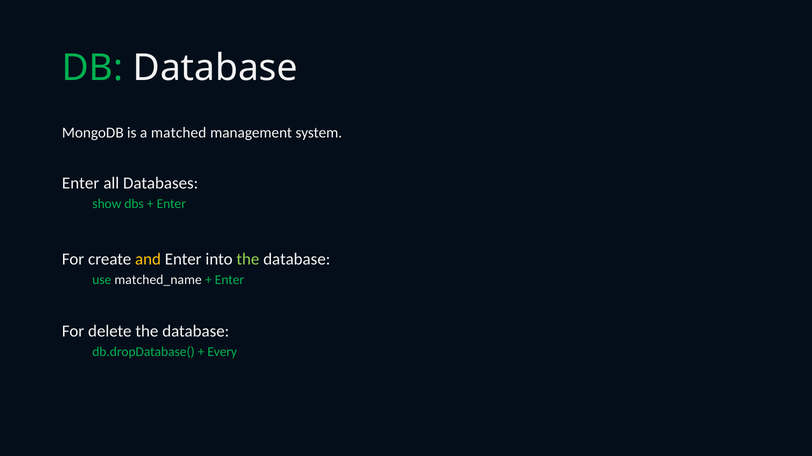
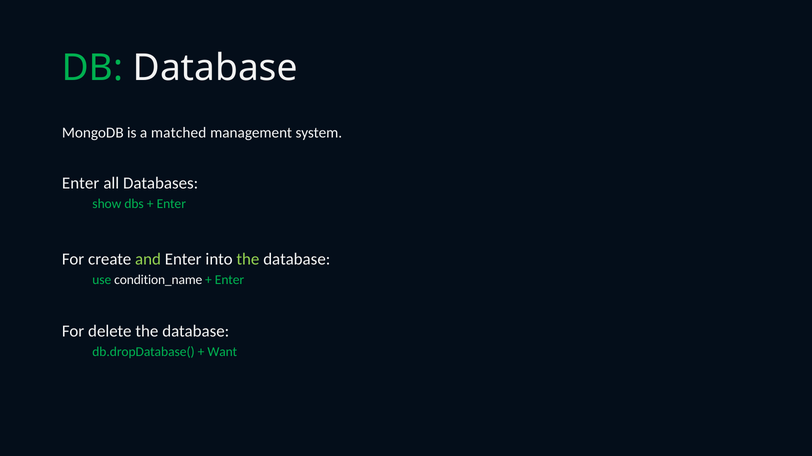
and colour: yellow -> light green (148, 259)
matched_name: matched_name -> condition_name (158, 280)
Every: Every -> Want (222, 352)
